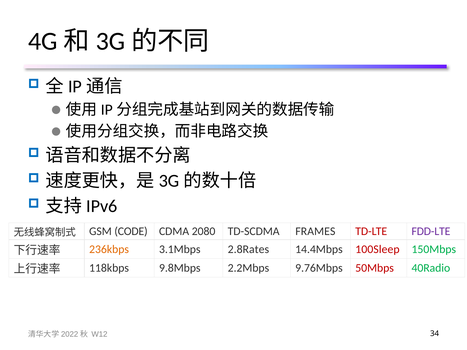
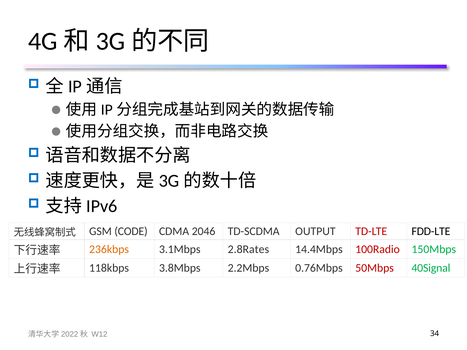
2080: 2080 -> 2046 (204, 232)
FRAMES: FRAMES -> OUTPUT (315, 232)
FDD-LTE colour: purple -> black (431, 232)
100Sleep: 100Sleep -> 100Radio (378, 249)
9.8Mbps: 9.8Mbps -> 3.8Mbps (180, 268)
9.76Mbps: 9.76Mbps -> 0.76Mbps (319, 268)
40Radio: 40Radio -> 40Signal (431, 268)
